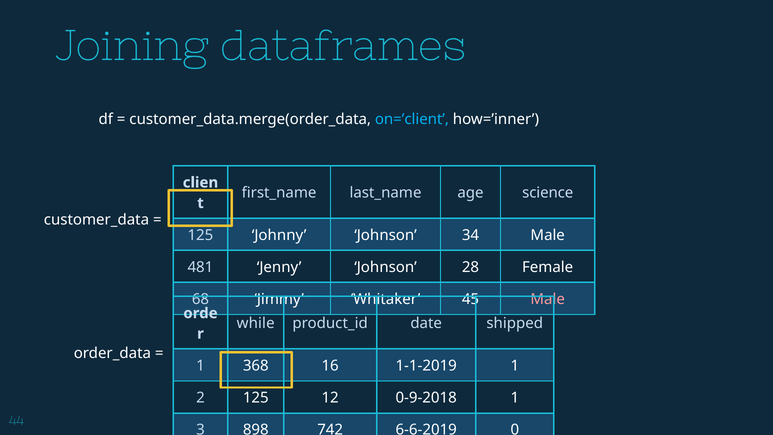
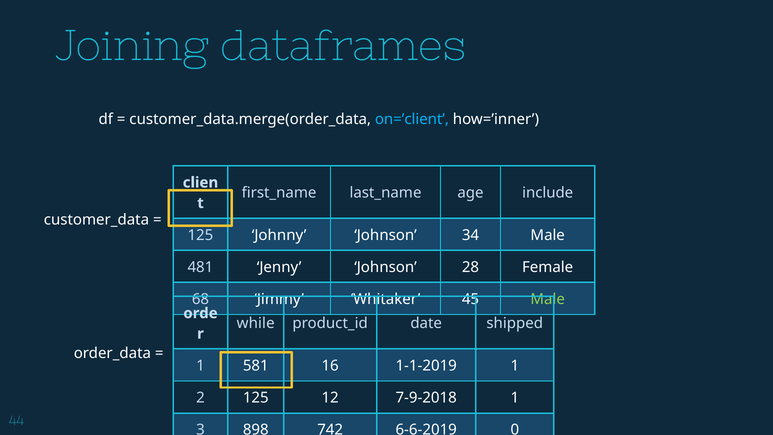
science: science -> include (548, 193)
Male colour: pink -> light green (548, 299)
368: 368 -> 581 (256, 366)
0-9-2018: 0-9-2018 -> 7-9-2018 (426, 398)
